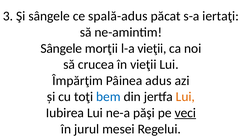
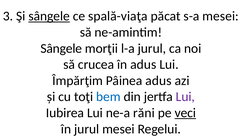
sângele underline: none -> present (49, 16)
spală-adus: spală-adus -> spală-viaţa (118, 16)
s-a iertaţi: iertaţi -> mesei (221, 16)
l-a vieţii: vieţii -> jurul (152, 48)
în vieţii: vieţii -> adus (143, 65)
Lui colour: orange -> purple (185, 97)
păşi: păşi -> răni (144, 113)
